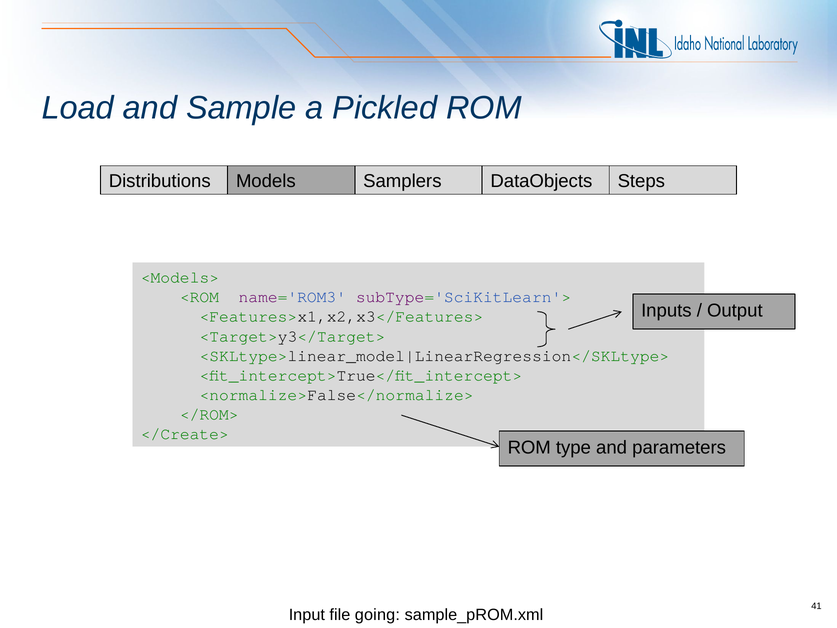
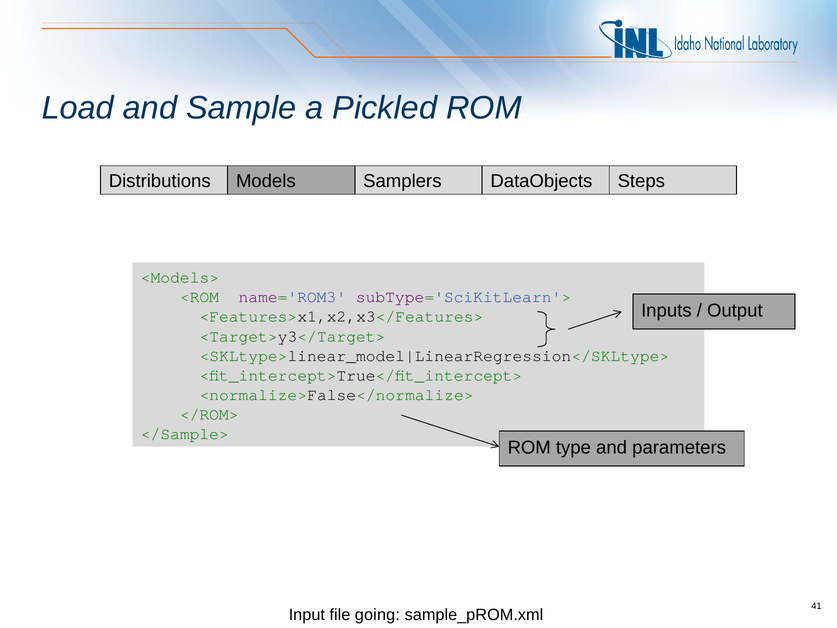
</Create>: </Create> -> </Sample> (185, 434)
